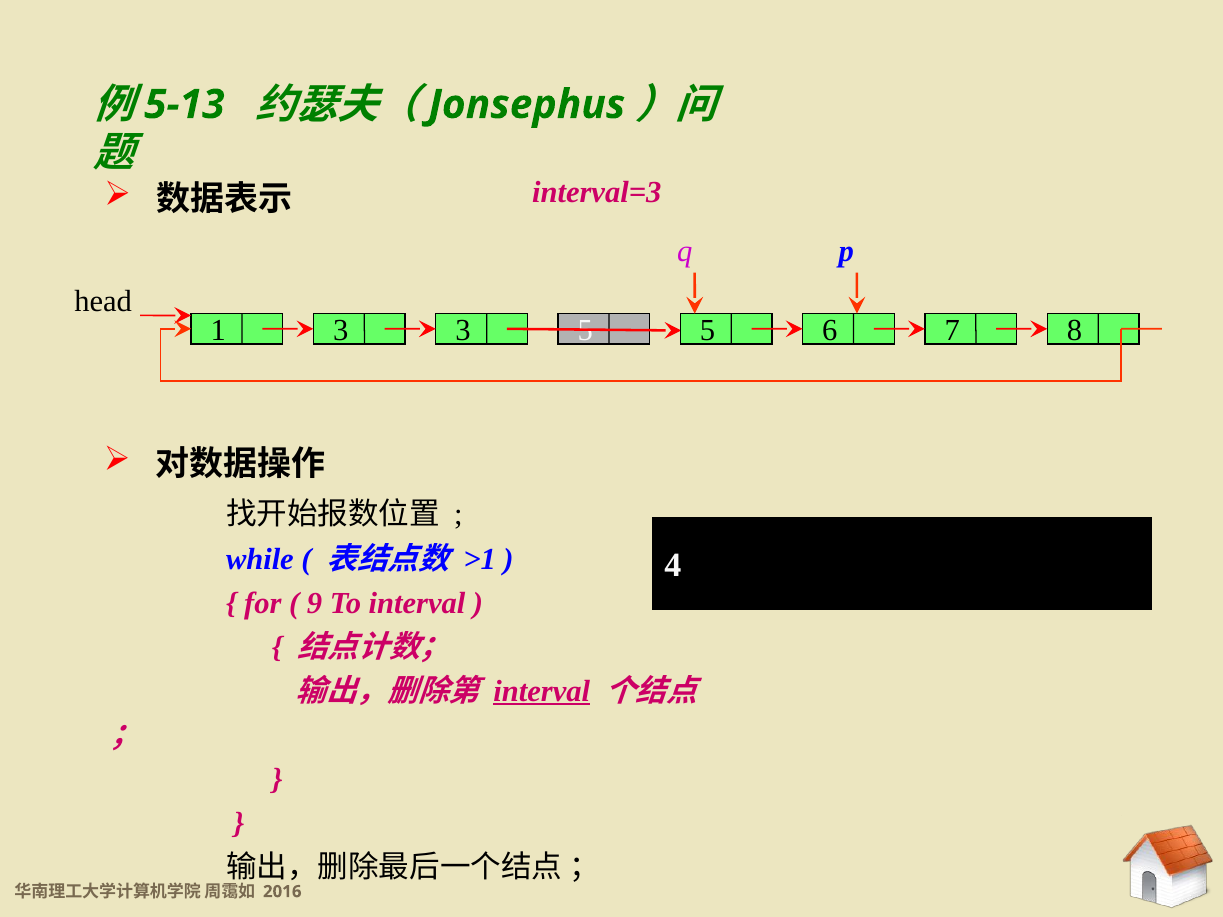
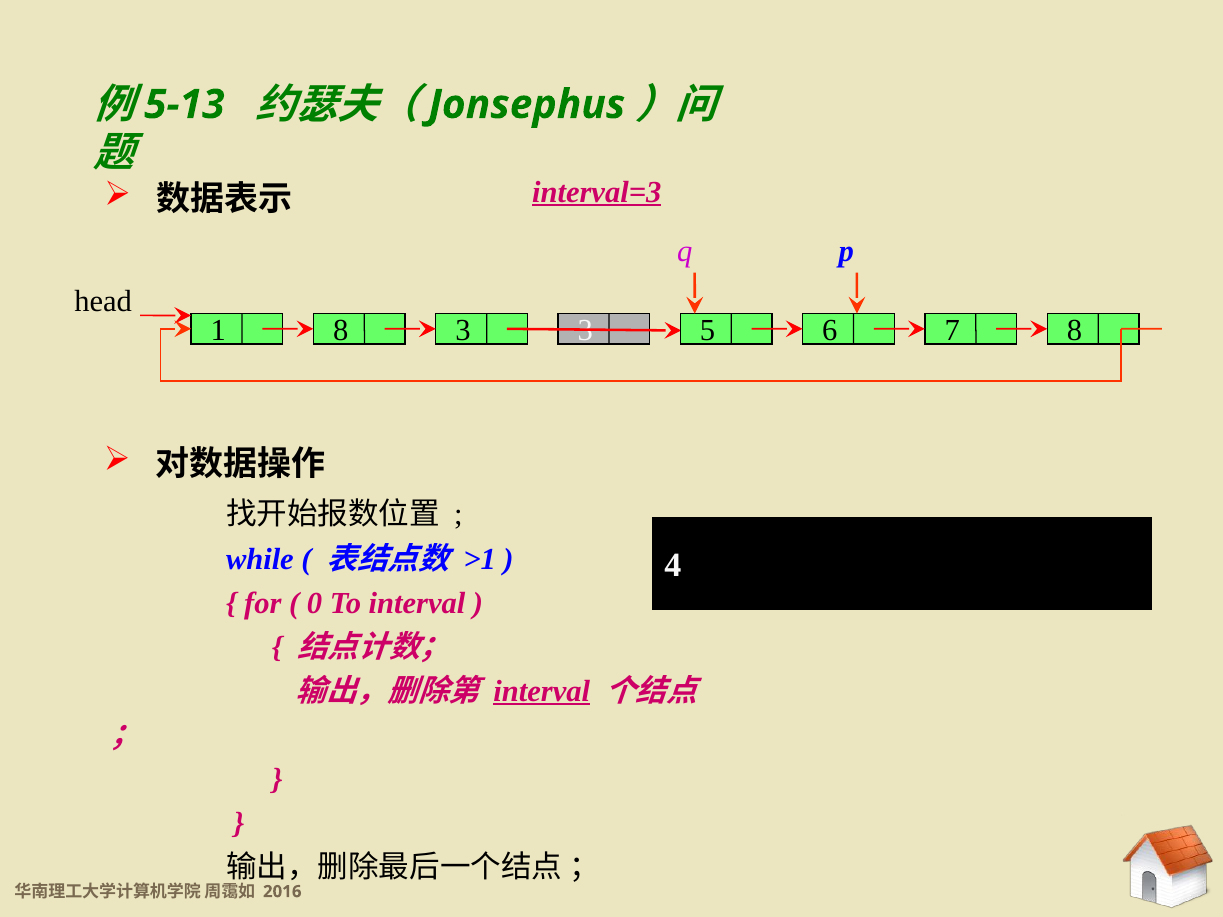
interval=3 underline: none -> present (597, 192)
1 3: 3 -> 8 (341, 331)
3 5: 5 -> 3 (585, 331)
9: 9 -> 0 (315, 603)
